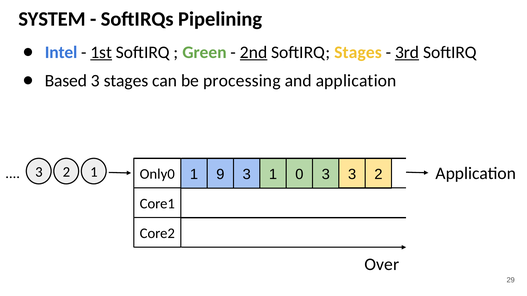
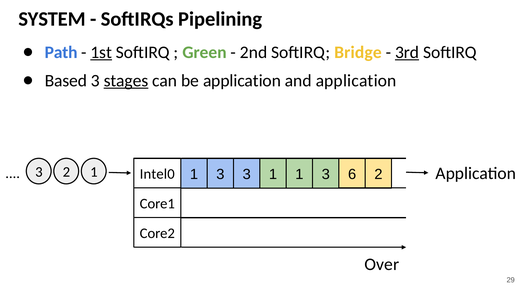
Intel: Intel -> Path (61, 52)
2nd underline: present -> none (254, 52)
SoftIRQ Stages: Stages -> Bridge (358, 52)
stages underline: none -> present (126, 81)
be processing: processing -> application (242, 81)
Only0: Only0 -> Intel0 (157, 174)
9: 9 -> 3 (220, 175)
1 0: 0 -> 1 (299, 175)
3 3: 3 -> 6 (352, 174)
